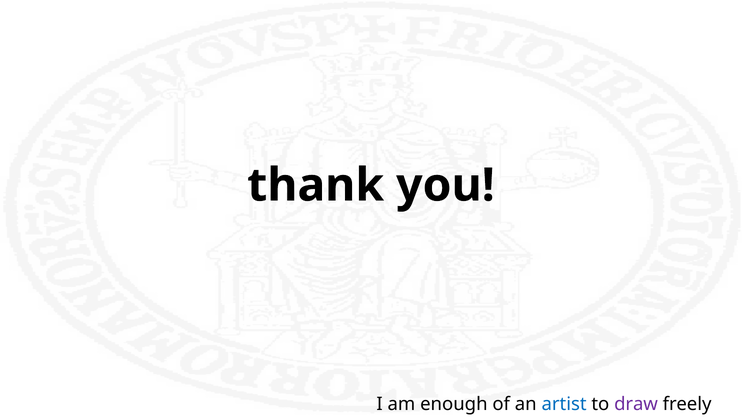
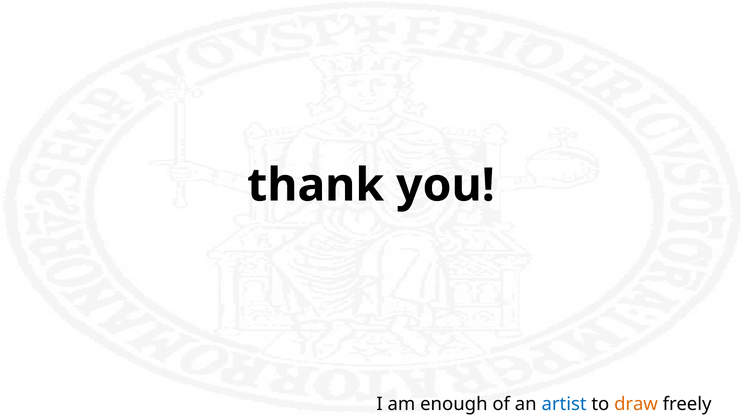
draw colour: purple -> orange (636, 404)
